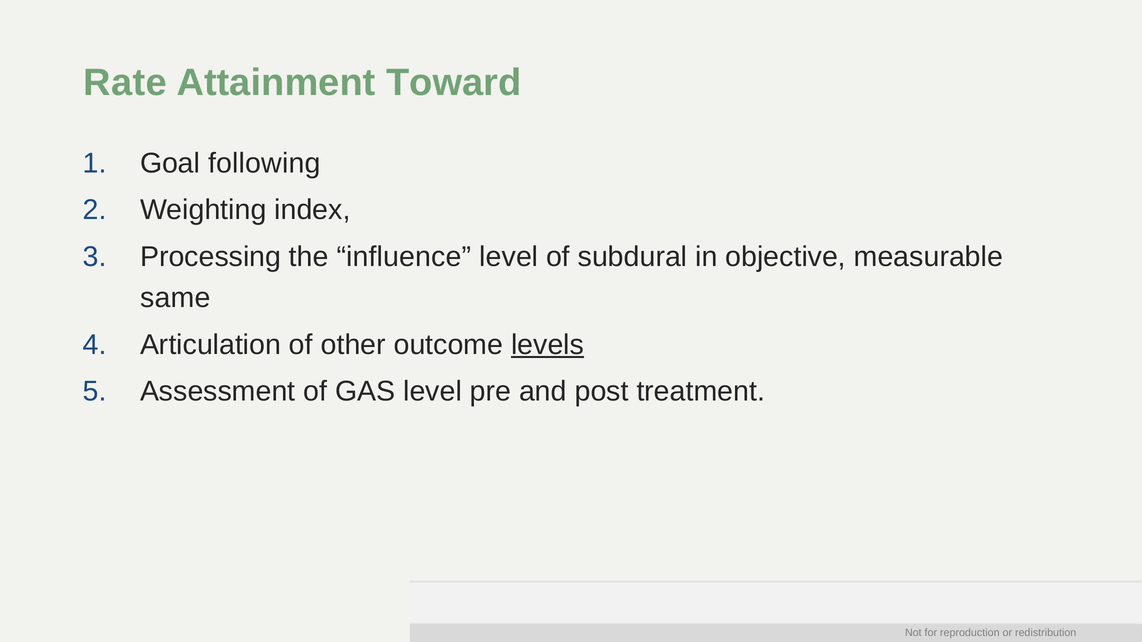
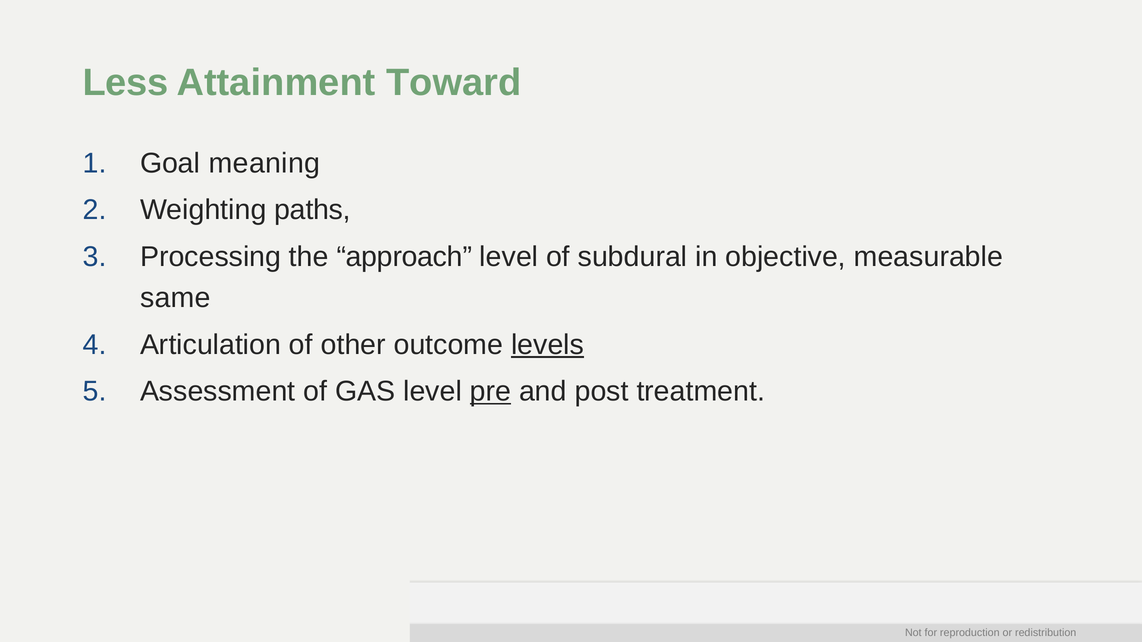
Rate: Rate -> Less (125, 83)
following: following -> meaning (264, 163)
index: index -> paths (313, 210)
influence: influence -> approach (404, 257)
pre underline: none -> present (491, 392)
